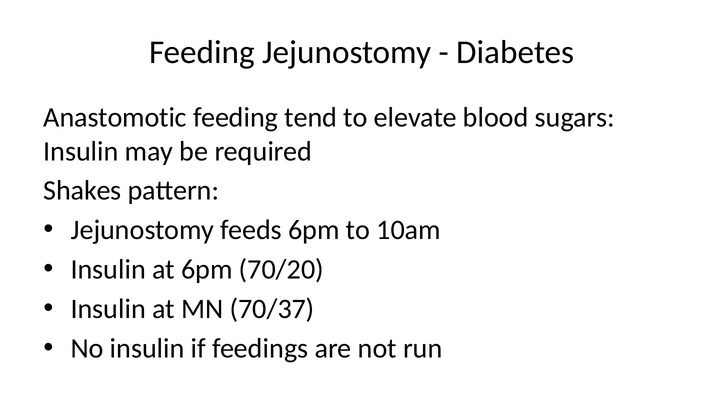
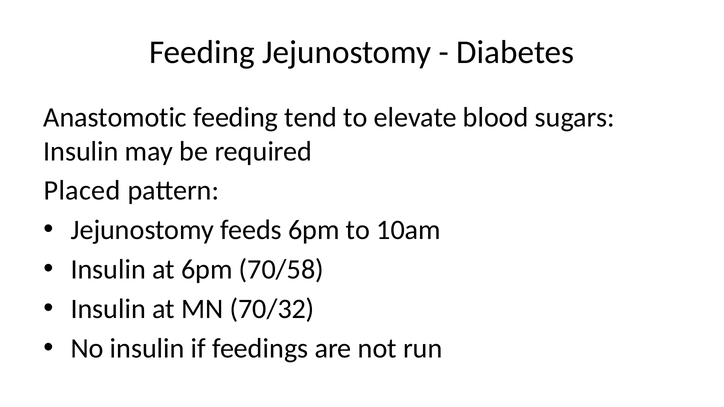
Shakes: Shakes -> Placed (82, 191)
70/20: 70/20 -> 70/58 (281, 270)
70/37: 70/37 -> 70/32 (272, 309)
